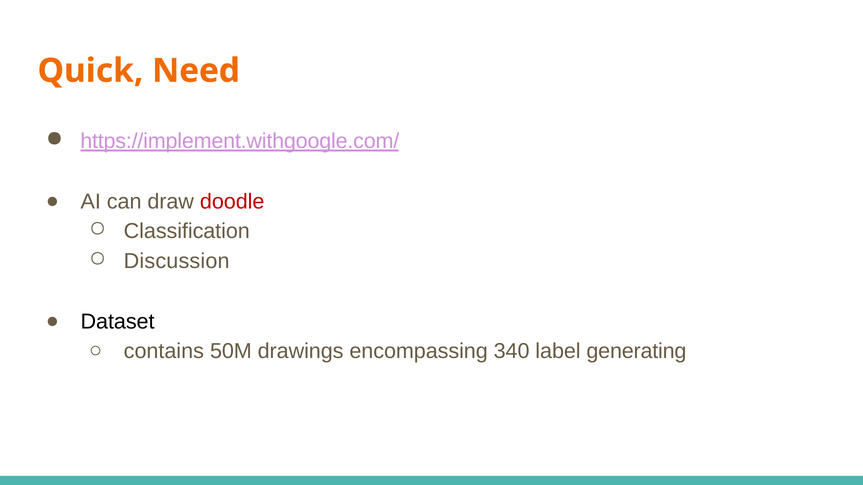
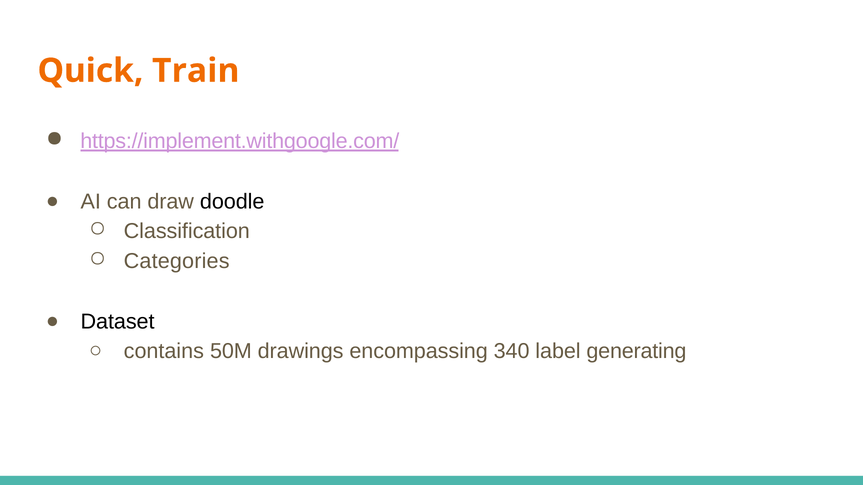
Need: Need -> Train (196, 71)
doodle colour: red -> black (232, 202)
Discussion: Discussion -> Categories (177, 261)
